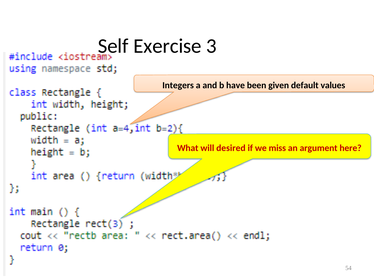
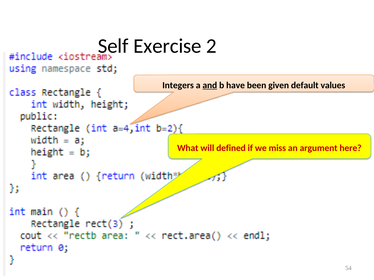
3: 3 -> 2 (212, 46)
and underline: none -> present (210, 85)
desired: desired -> defined (231, 148)
